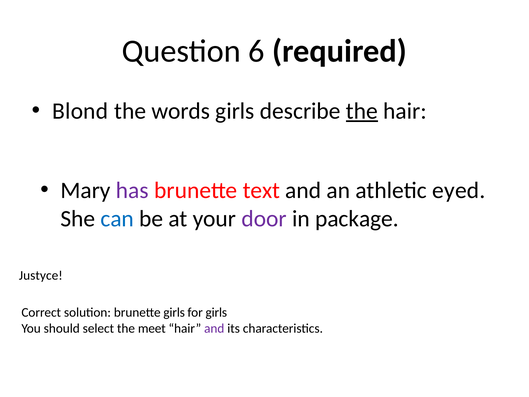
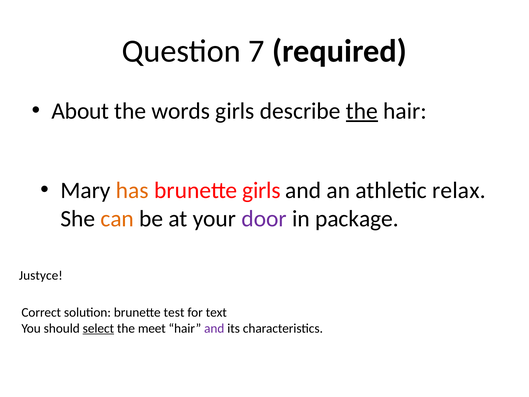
6: 6 -> 7 (256, 51)
Blond: Blond -> About (80, 111)
has colour: purple -> orange (132, 190)
brunette text: text -> girls (261, 190)
eyed: eyed -> relax (459, 190)
can colour: blue -> orange (117, 219)
brunette girls: girls -> test (174, 312)
for girls: girls -> text (216, 312)
select underline: none -> present (98, 328)
